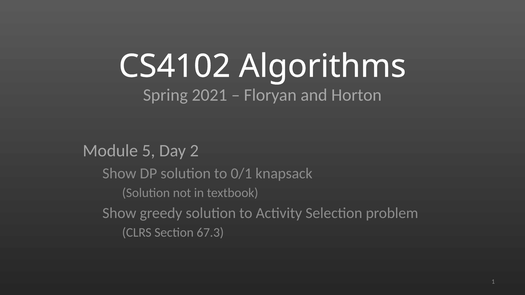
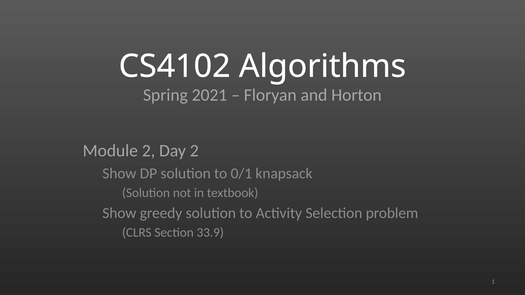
Module 5: 5 -> 2 (149, 151)
67.3: 67.3 -> 33.9 (210, 233)
